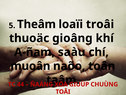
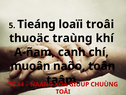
Theâm: Theâm -> Tieáng (36, 24)
gioâng: gioâng -> traùng (72, 38)
saàu: saàu -> canh (72, 52)
